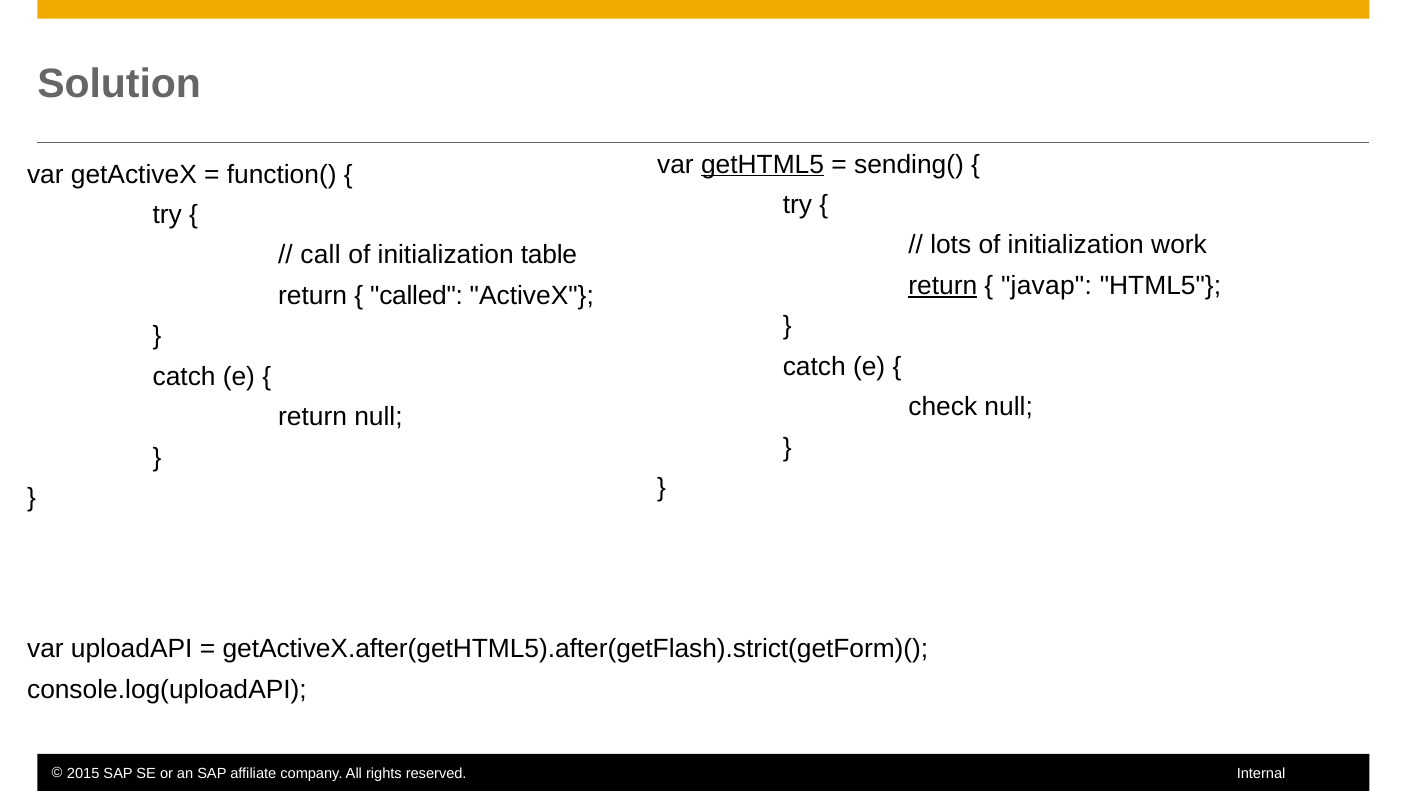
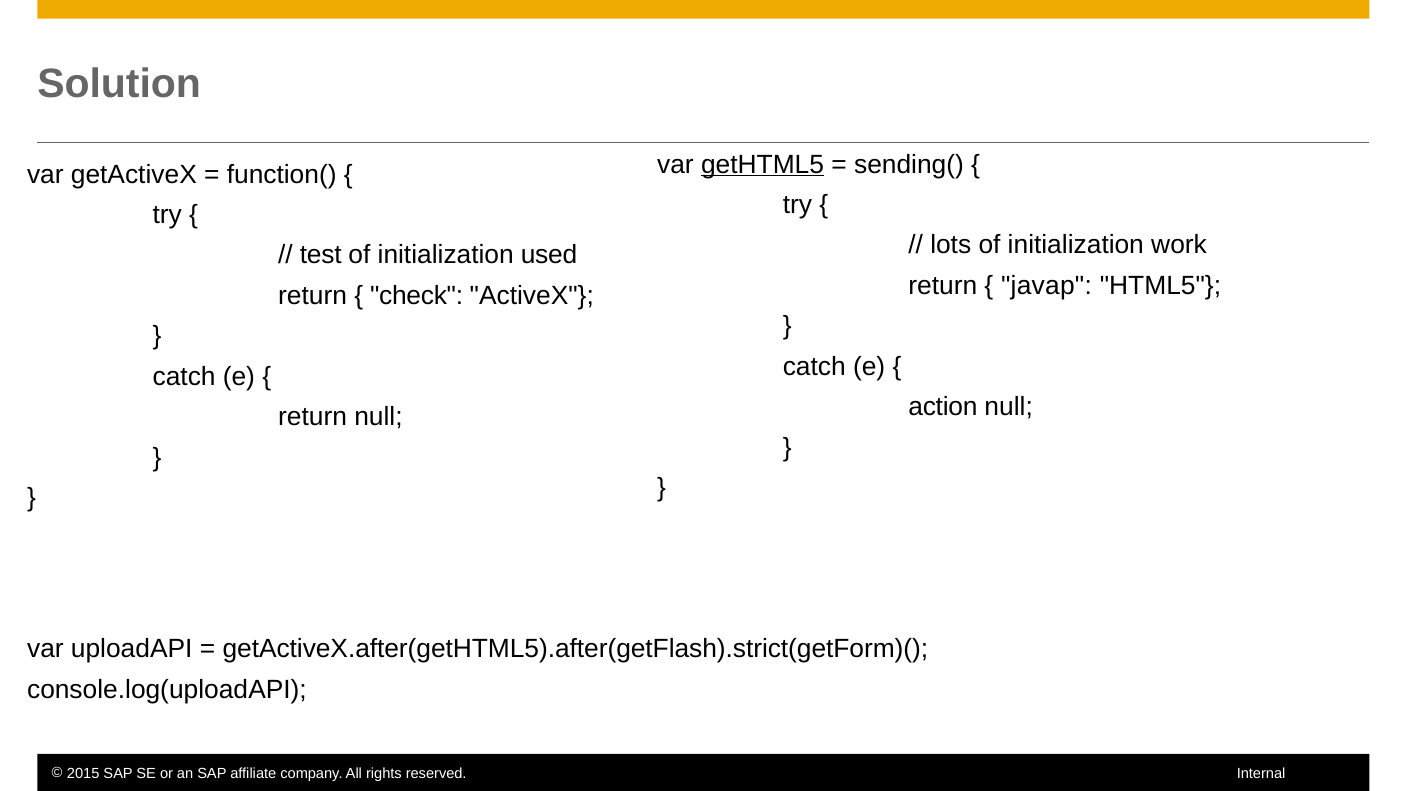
call: call -> test (321, 255)
table: table -> used (549, 255)
return underline: present -> none (943, 286)
called: called -> check (417, 296)
check: check -> action (943, 407)
